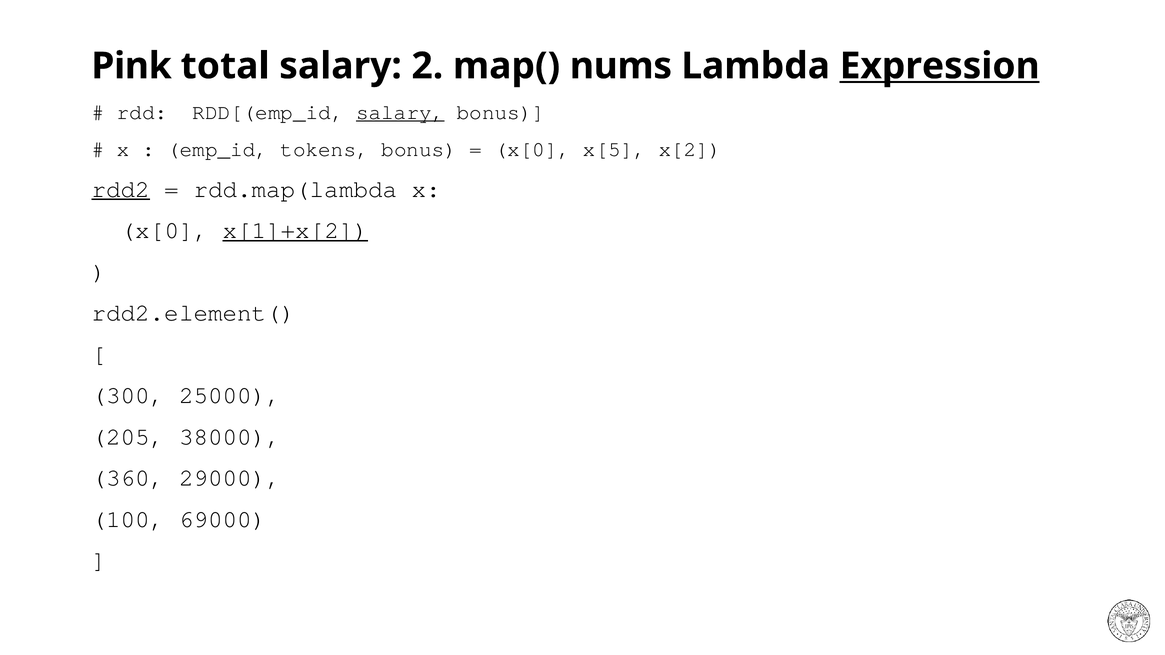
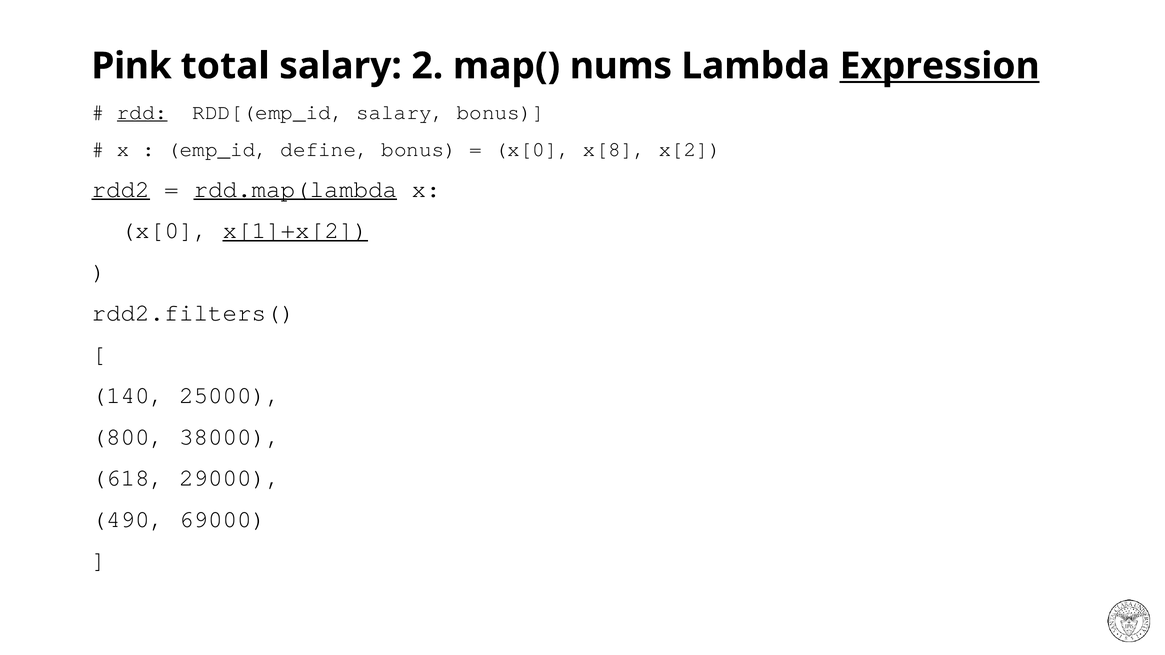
rdd underline: none -> present (142, 112)
salary underline: present -> none (400, 112)
tokens: tokens -> define (325, 150)
x[5: x[5 -> x[8 (614, 150)
rdd.map(lambda underline: none -> present (295, 189)
rdd2.element(: rdd2.element( -> rdd2.filters( (194, 313)
300: 300 -> 140 (128, 396)
205: 205 -> 800 (128, 437)
360: 360 -> 618 (128, 478)
100: 100 -> 490 (128, 519)
